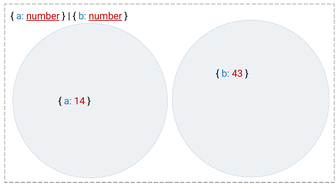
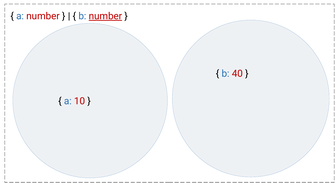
number underline: present -> none (43, 16)
43: 43 -> 40 (237, 74)
14: 14 -> 10 (80, 101)
